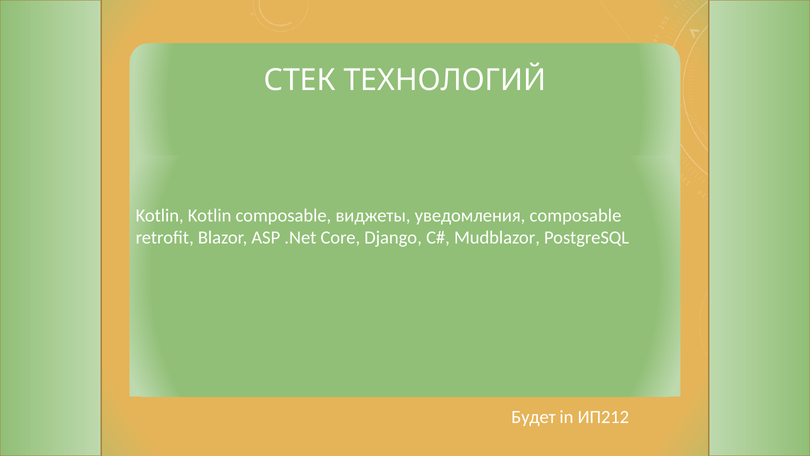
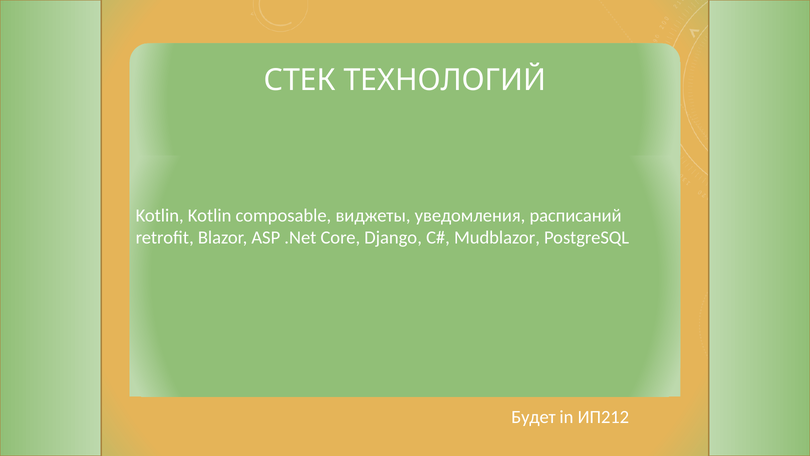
уведомления composable: composable -> расписаний (576, 215)
